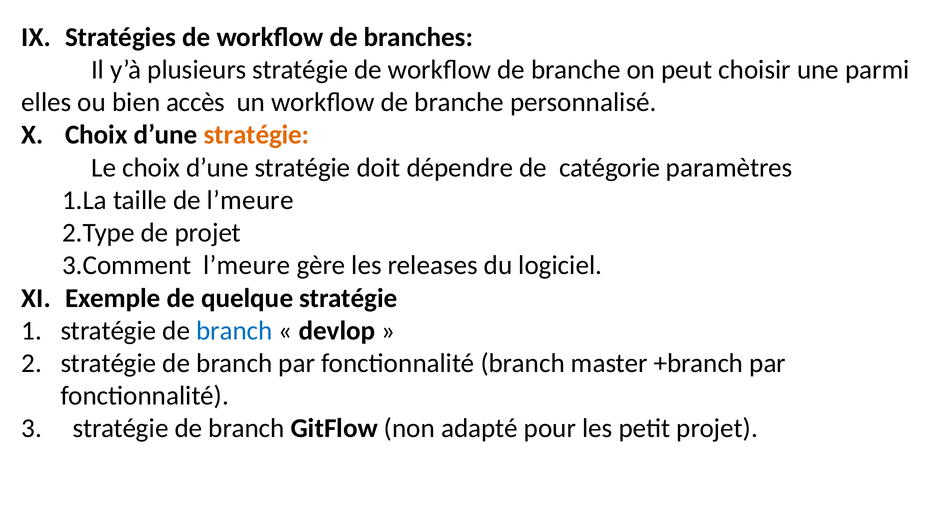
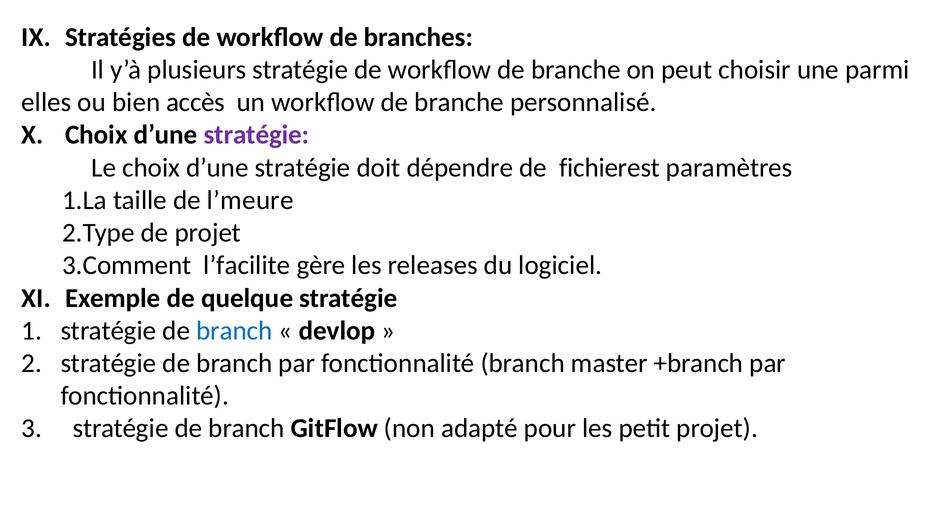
stratégie colour: orange -> purple (256, 135)
catégorie: catégorie -> fichierest (610, 167)
l’meure: l’meure -> l’facilite (247, 265)
